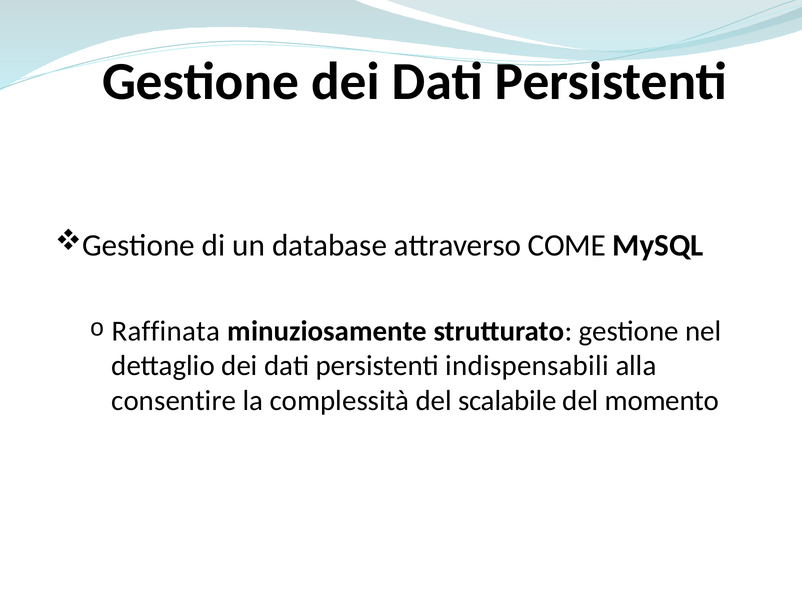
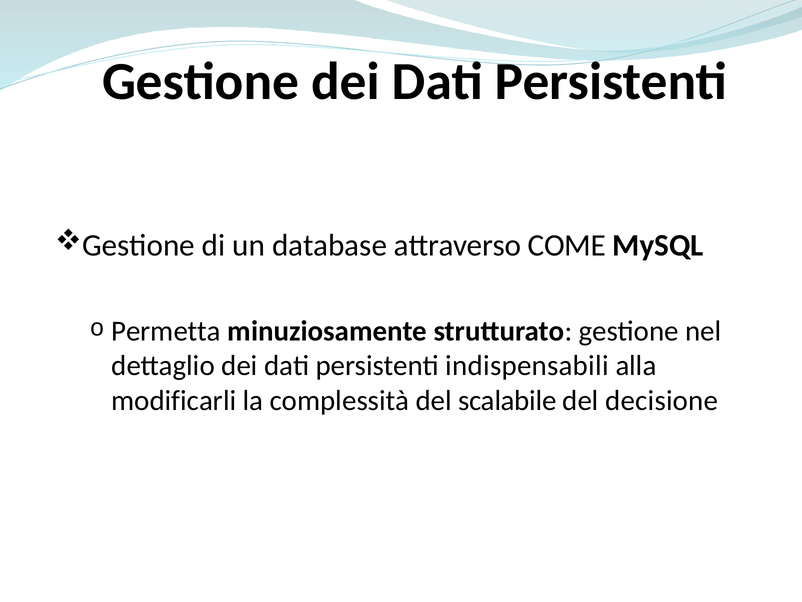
Raffinata: Raffinata -> Permetta (166, 331)
consentire: consentire -> modificarli (174, 400)
momento: momento -> decisione (662, 400)
